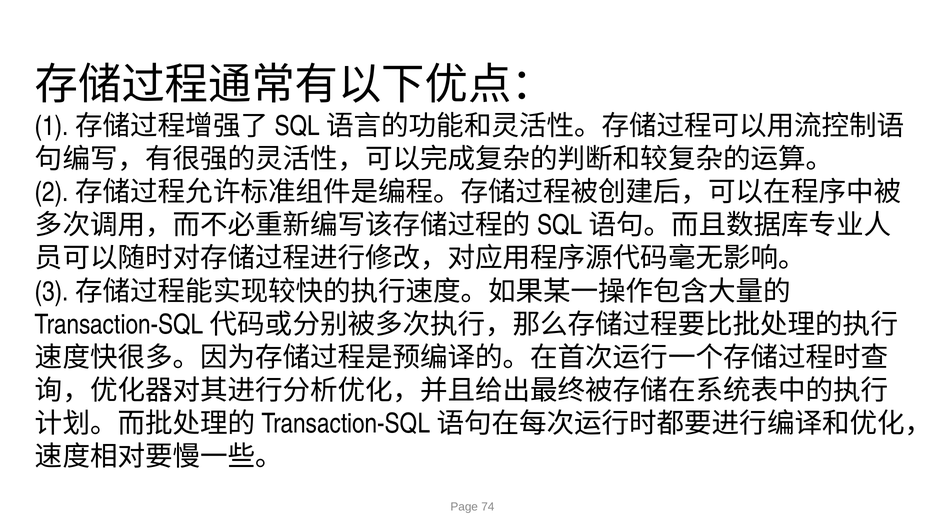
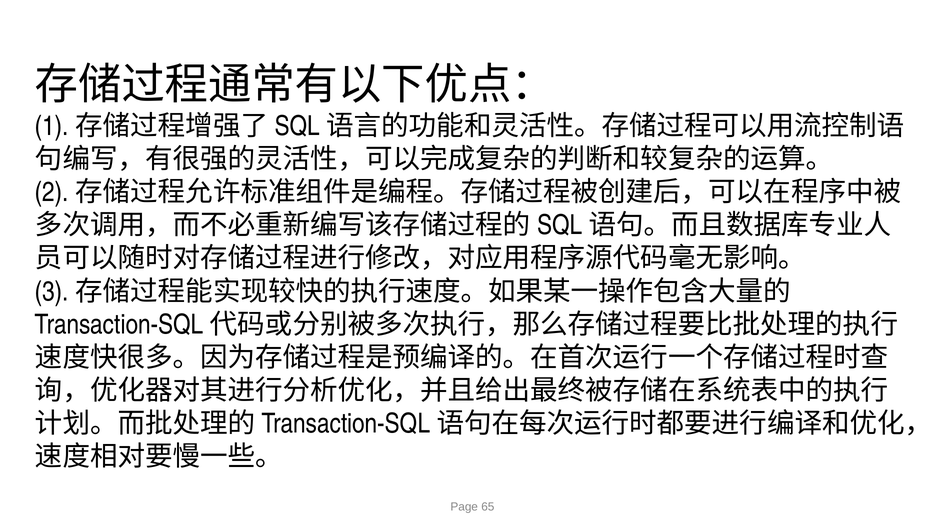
74: 74 -> 65 (488, 508)
